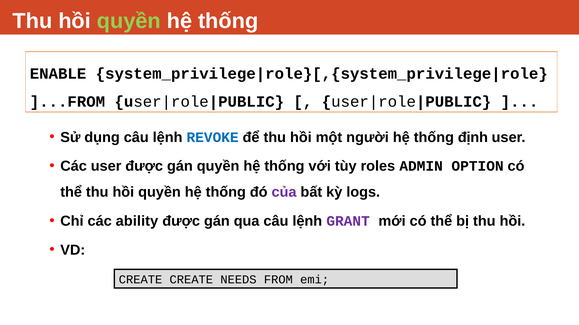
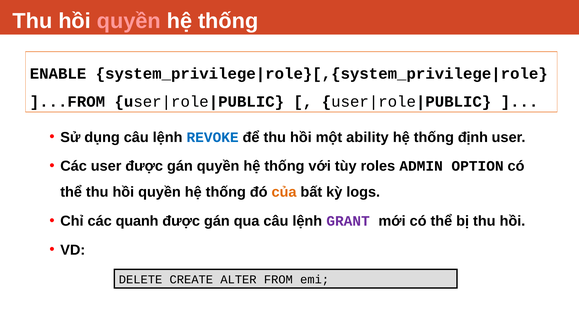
quyền colour: light green -> pink (129, 21)
người: người -> ability (367, 138)
của colour: purple -> orange (284, 193)
ability: ability -> quanh (137, 222)
CREATE: CREATE -> DELETE (141, 280)
NEEDS: NEEDS -> ALTER (238, 280)
